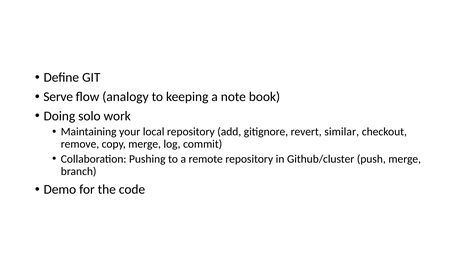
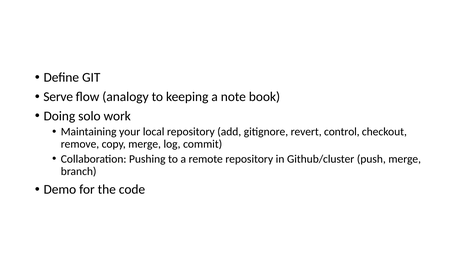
similar: similar -> control (342, 132)
